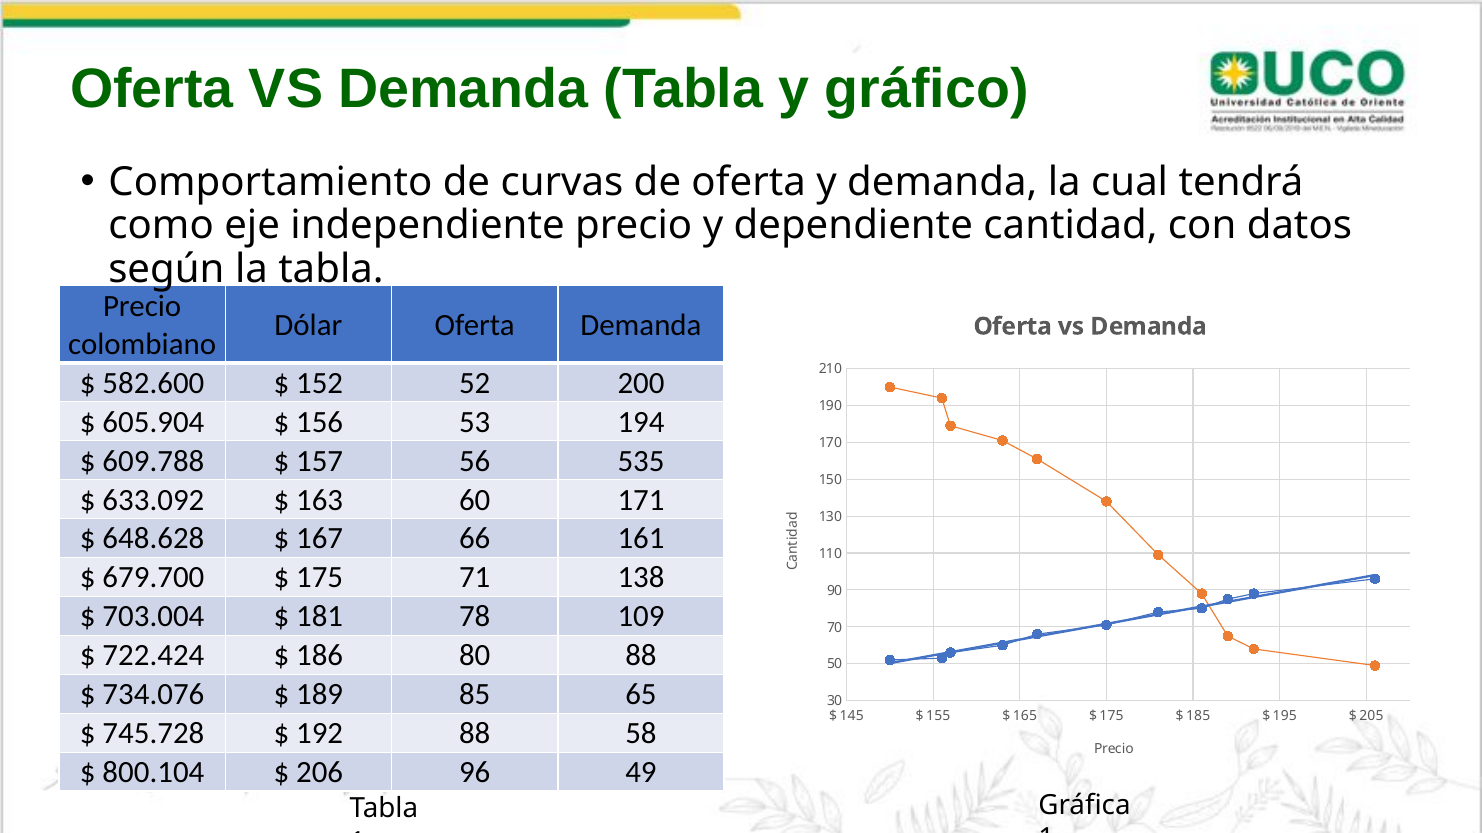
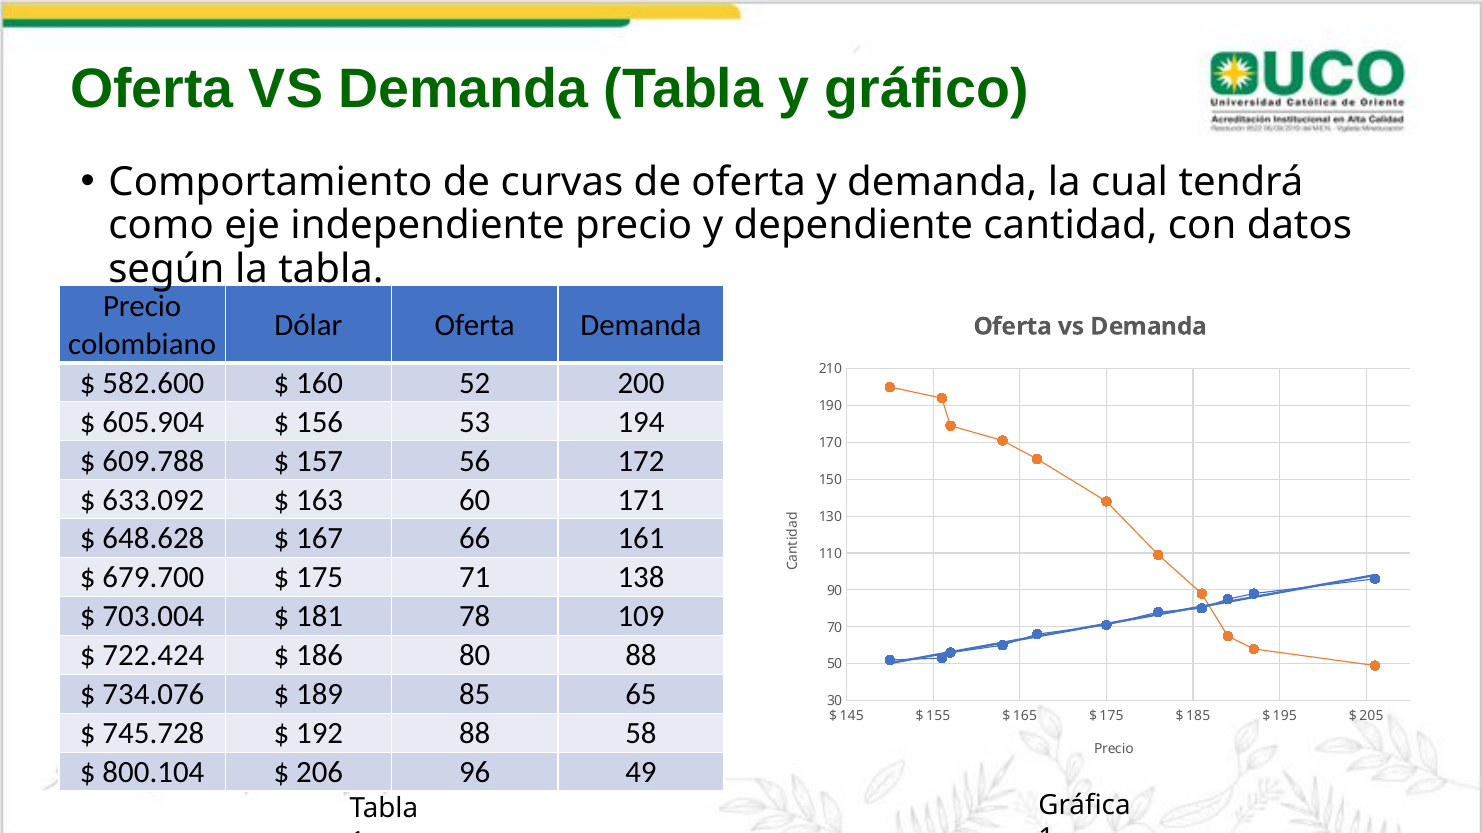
152: 152 -> 160 (320, 383)
535: 535 -> 172 (641, 461)
